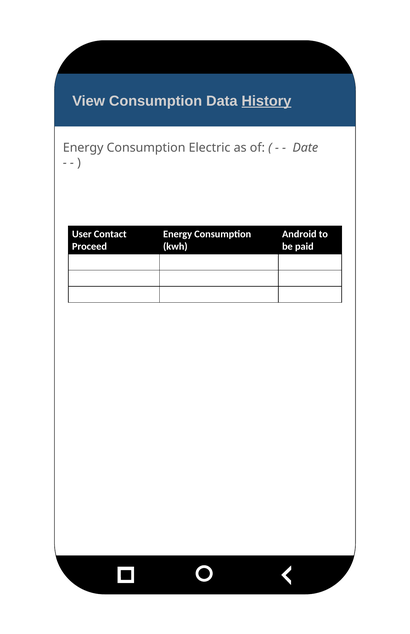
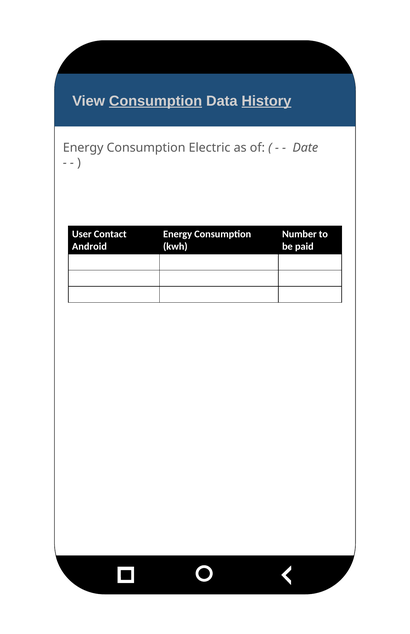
Consumption underline: none -> present (156, 101)
Android: Android -> Number (299, 234)
Proceed: Proceed -> Android (89, 246)
